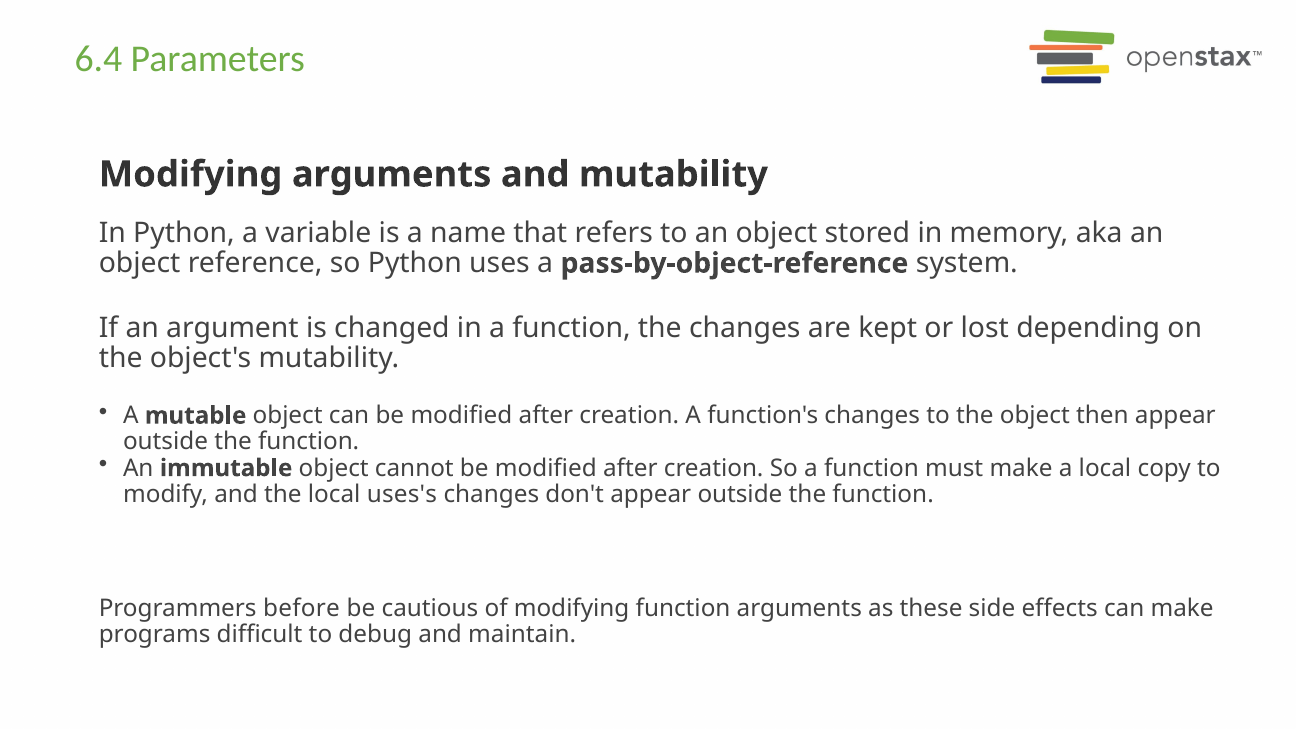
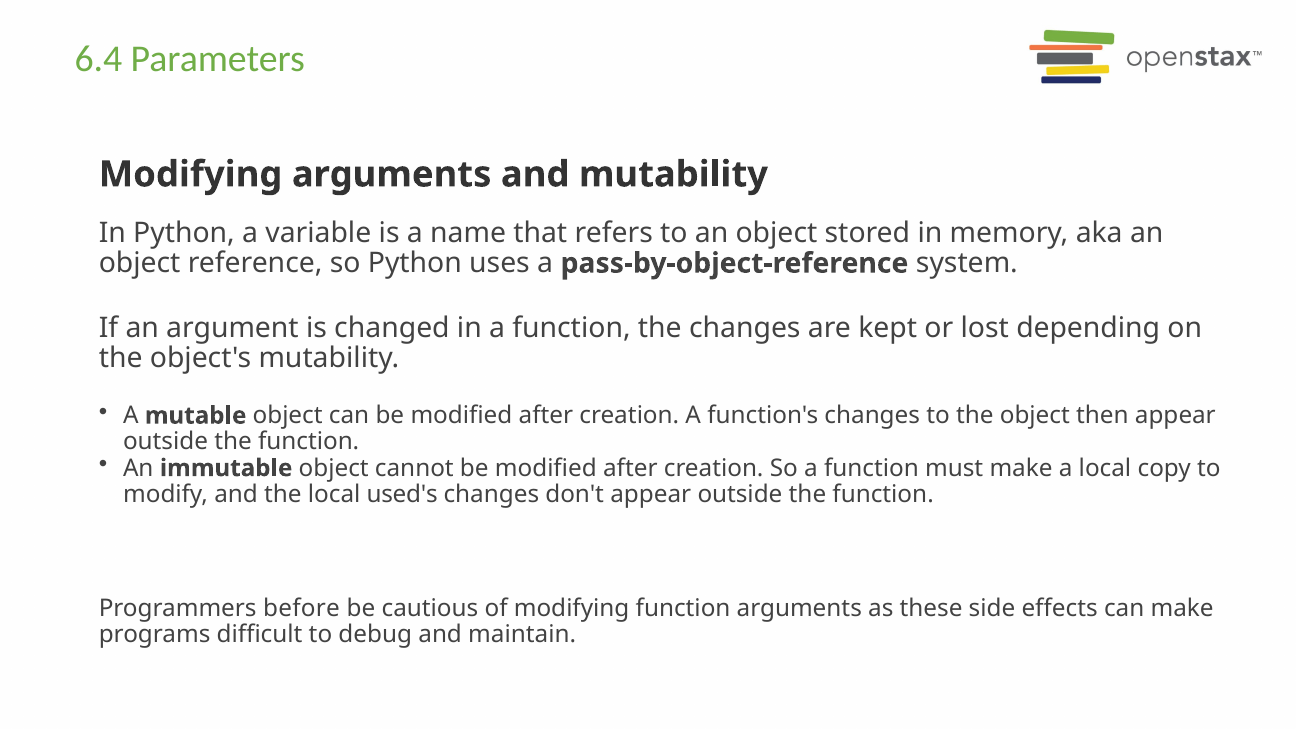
uses's: uses's -> used's (402, 494)
